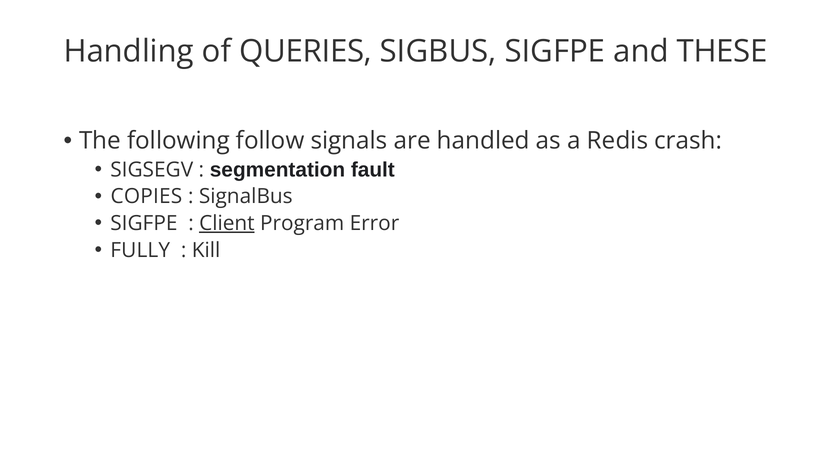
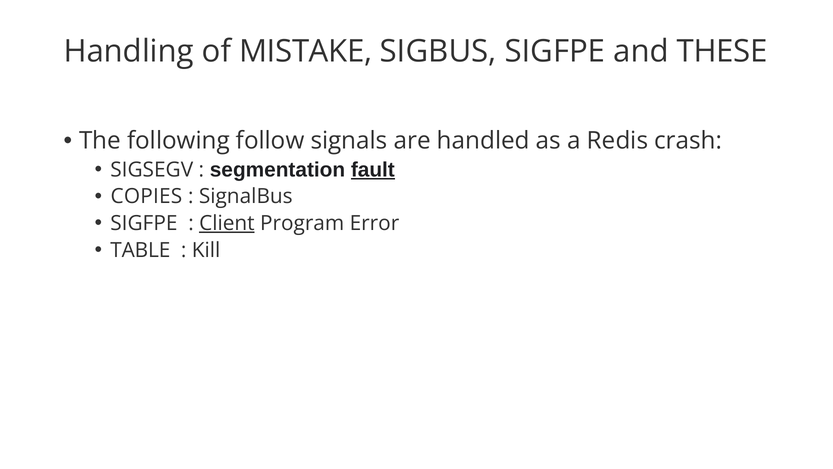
QUERIES: QUERIES -> MISTAKE (306, 51)
fault underline: none -> present (373, 170)
FULLY: FULLY -> TABLE (140, 250)
